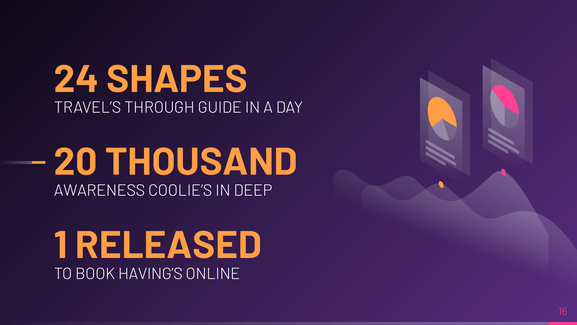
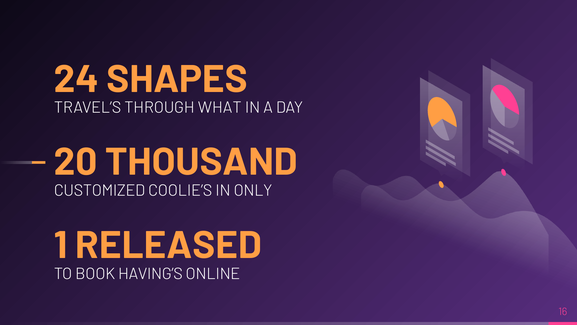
GUIDE: GUIDE -> WHAT (220, 107)
AWARENESS: AWARENESS -> CUSTOMIZED (100, 190)
DEEP: DEEP -> ONLY (253, 190)
